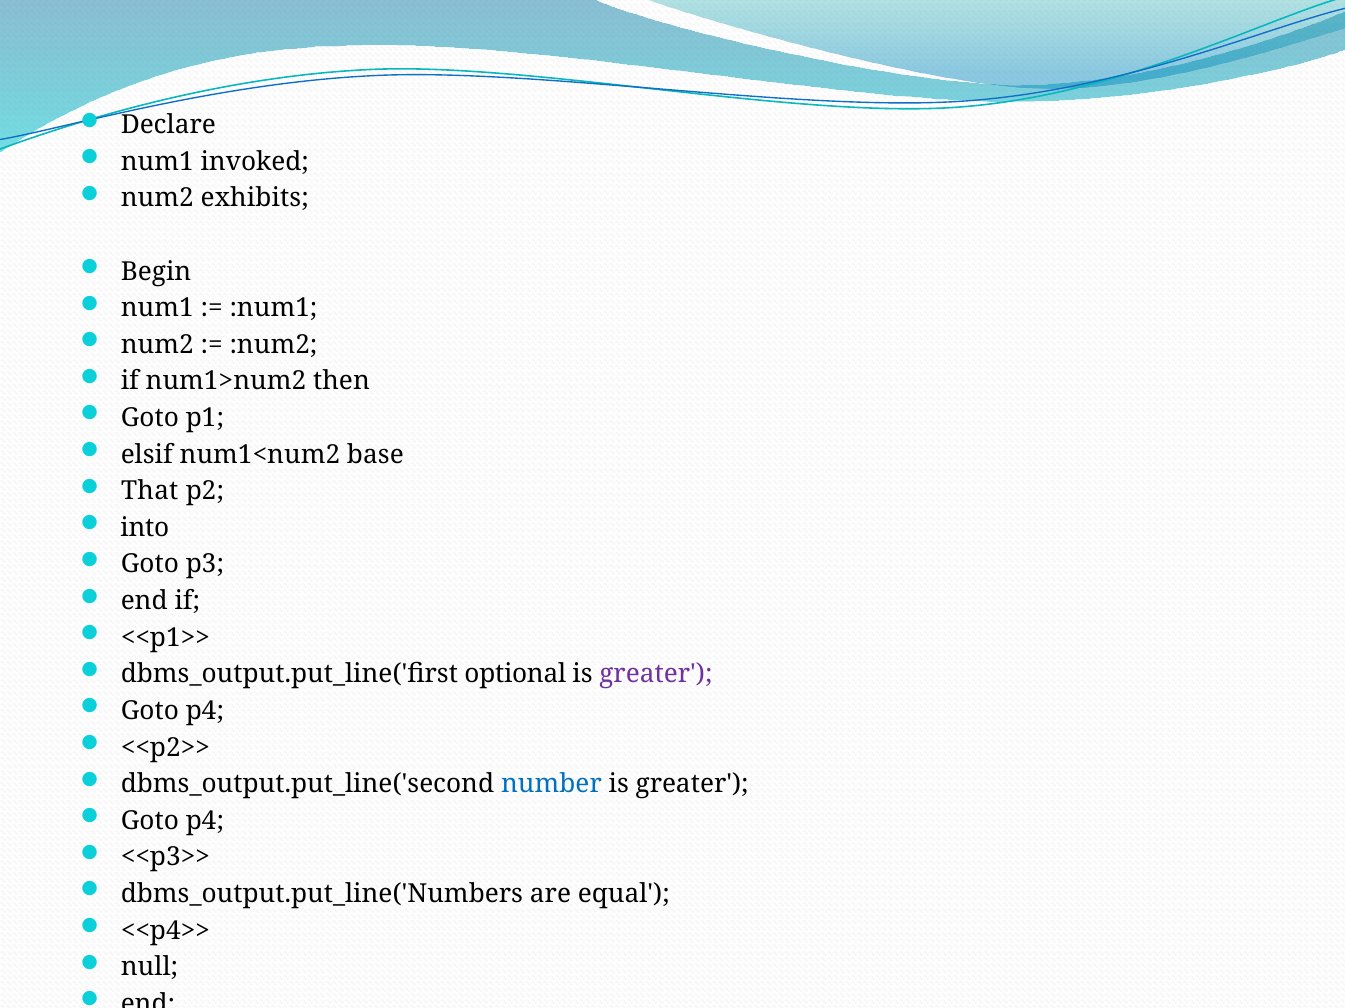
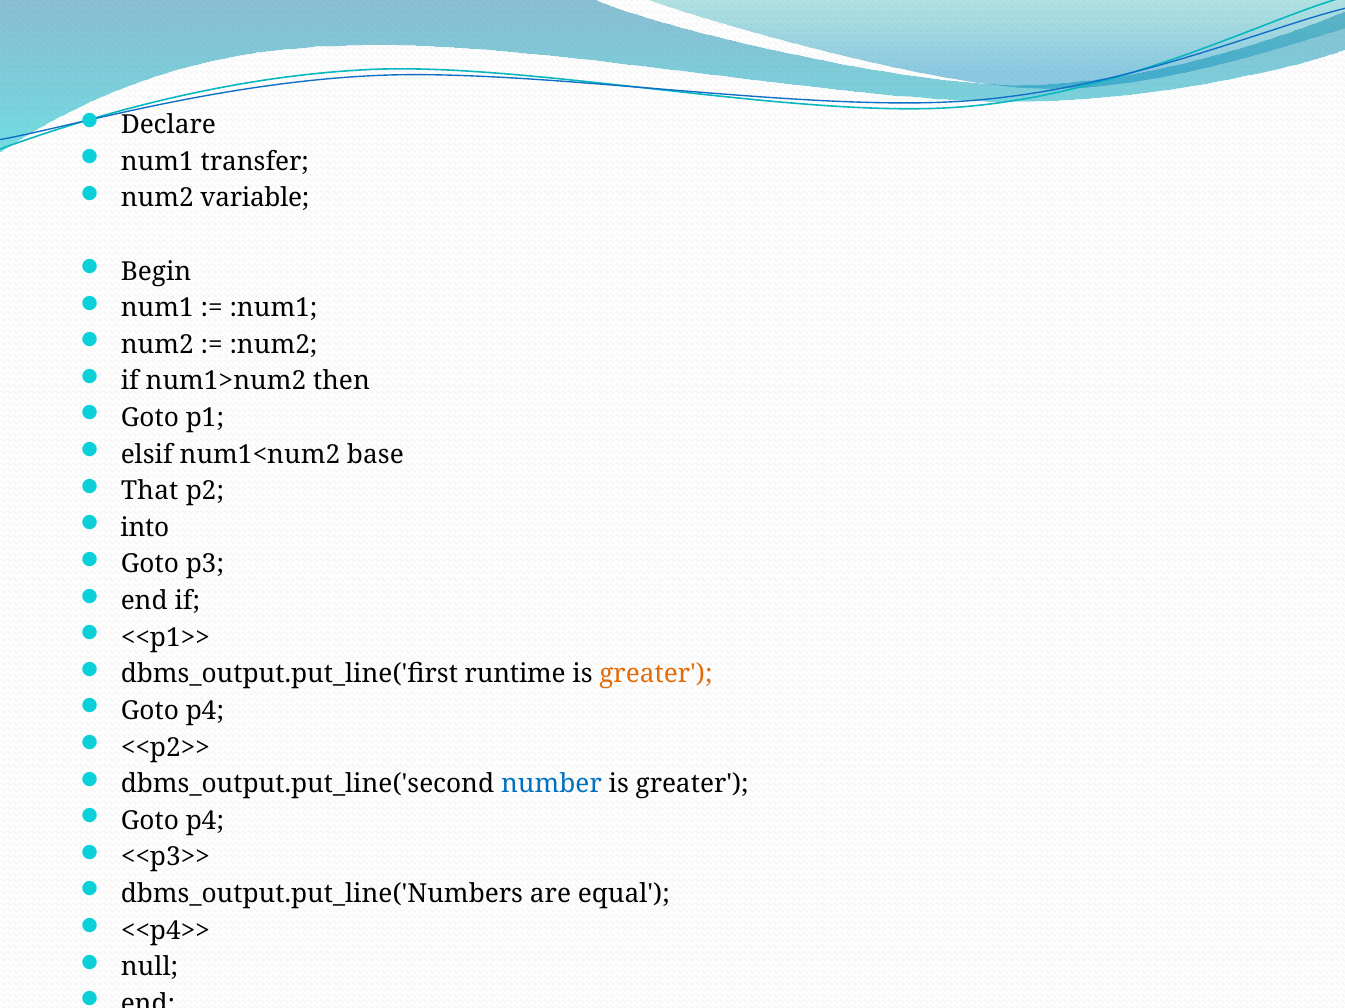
invoked: invoked -> transfer (255, 162)
exhibits: exhibits -> variable (255, 198)
optional: optional -> runtime (515, 675)
greater colour: purple -> orange (656, 675)
